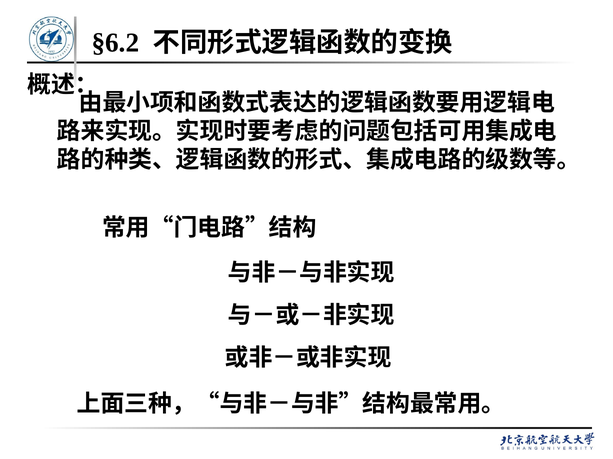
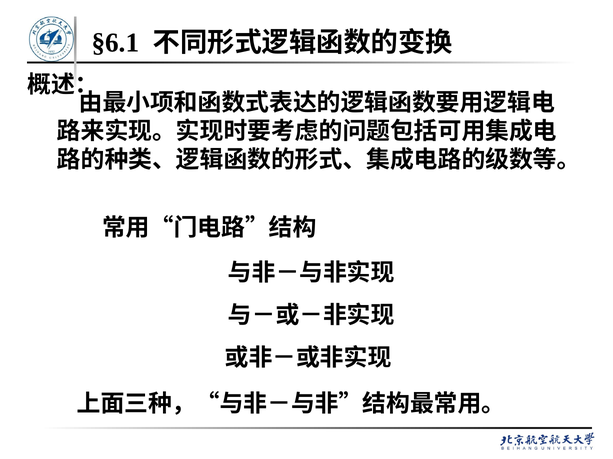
§6.2: §6.2 -> §6.1 (116, 43)
